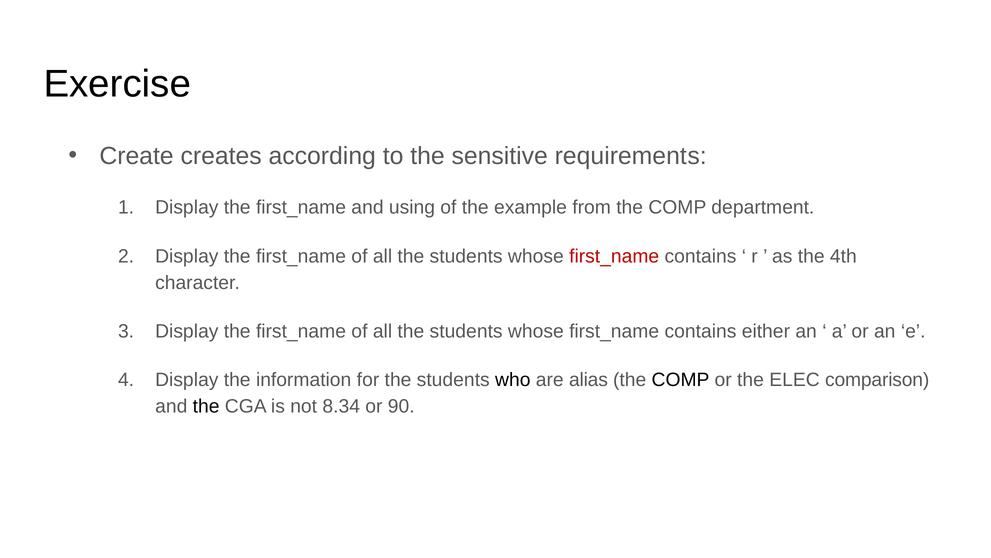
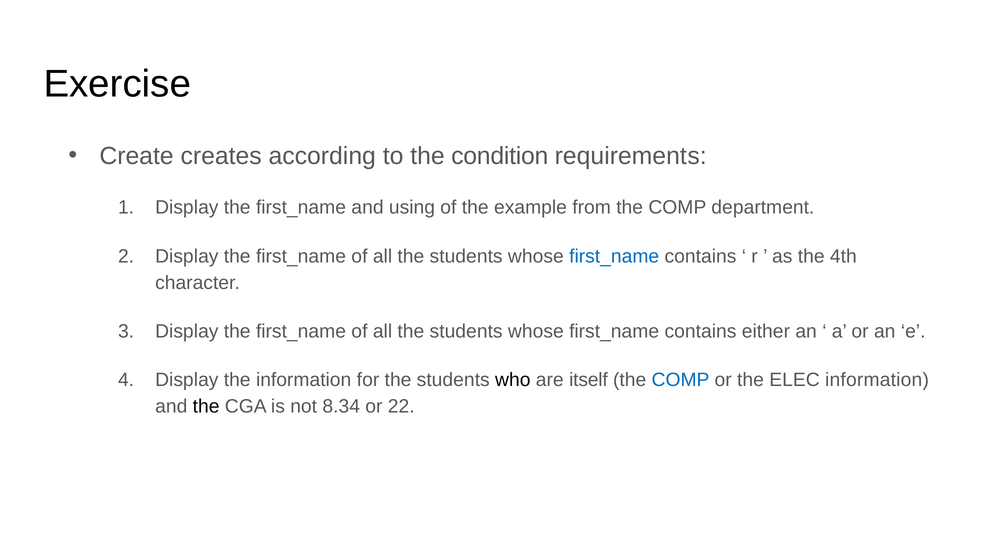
sensitive: sensitive -> condition (500, 156)
first_name colour: red -> blue (614, 256)
alias: alias -> itself (588, 380)
COMP colour: black -> blue (680, 380)
ELEC comparison: comparison -> information (877, 380)
90: 90 -> 22 (401, 406)
